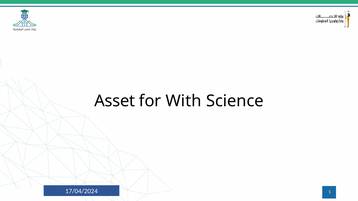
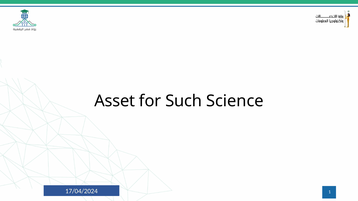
With: With -> Such (184, 101)
